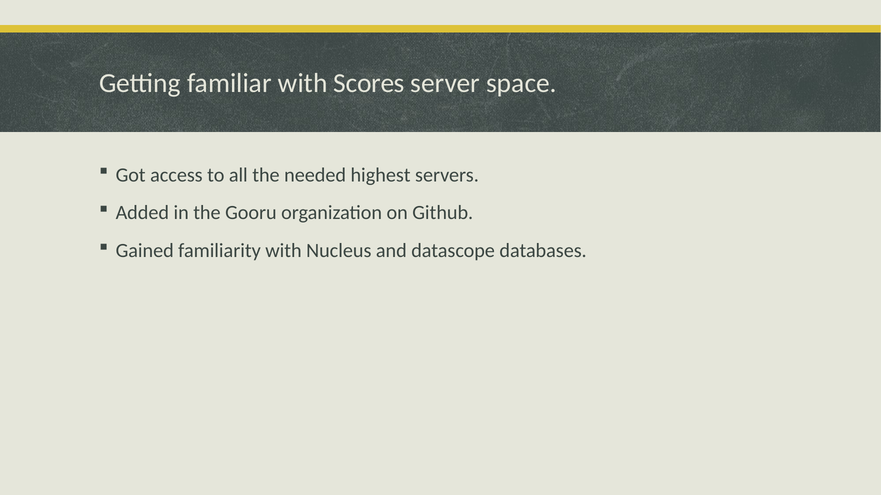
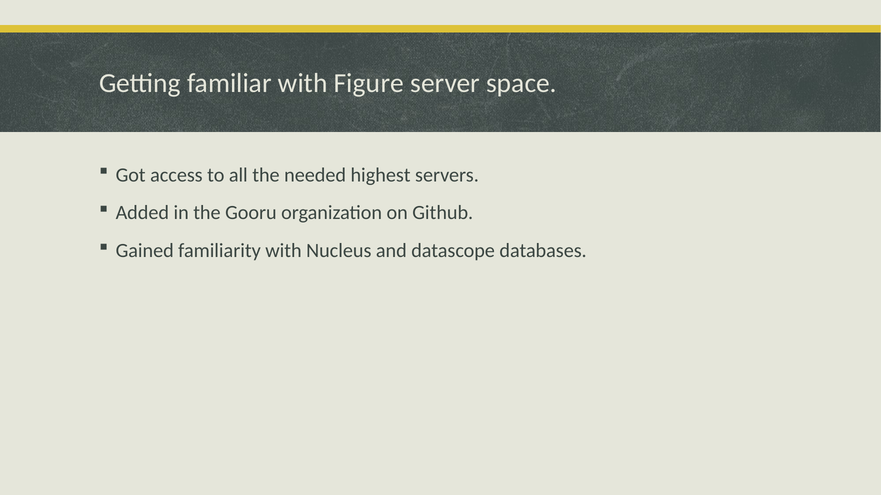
Scores: Scores -> Figure (369, 83)
